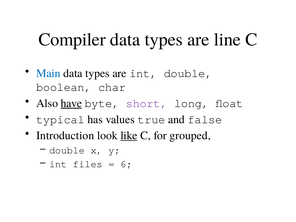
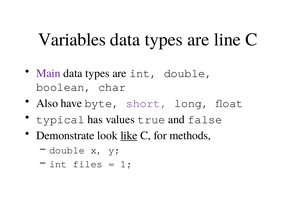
Compiler: Compiler -> Variables (72, 39)
Main colour: blue -> purple (48, 73)
have underline: present -> none (71, 103)
Introduction: Introduction -> Demonstrate (65, 136)
grouped: grouped -> methods (190, 136)
6: 6 -> 1 (126, 164)
